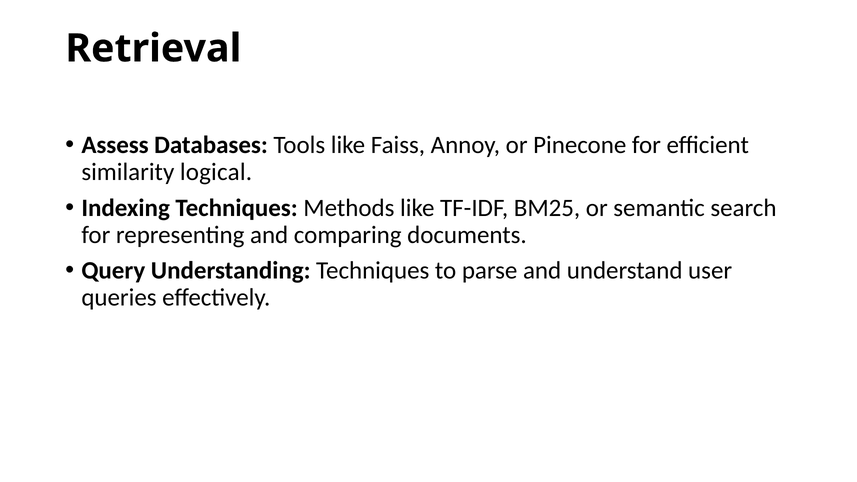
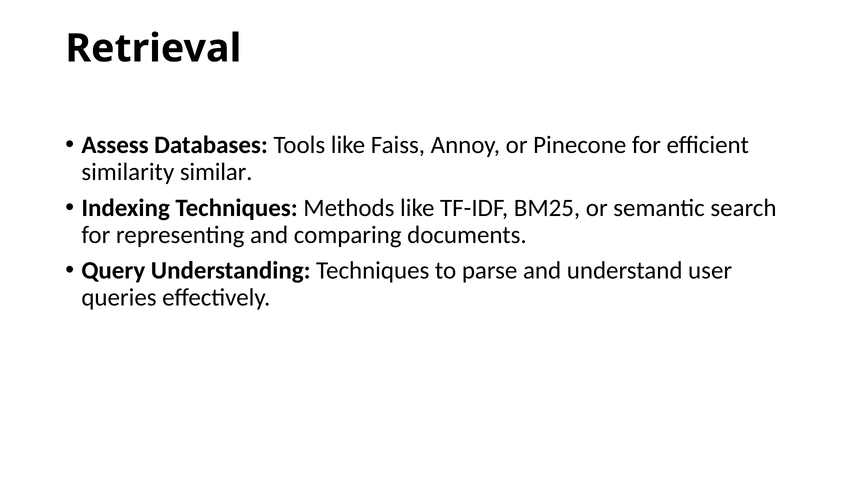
logical: logical -> similar (216, 172)
